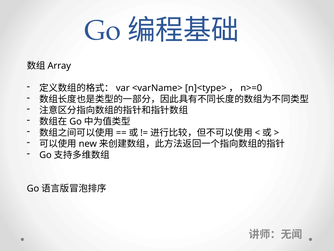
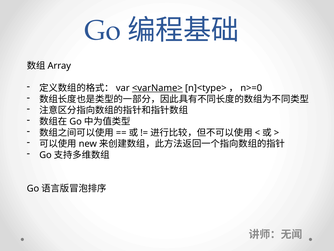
<varName> underline: none -> present (157, 88)
